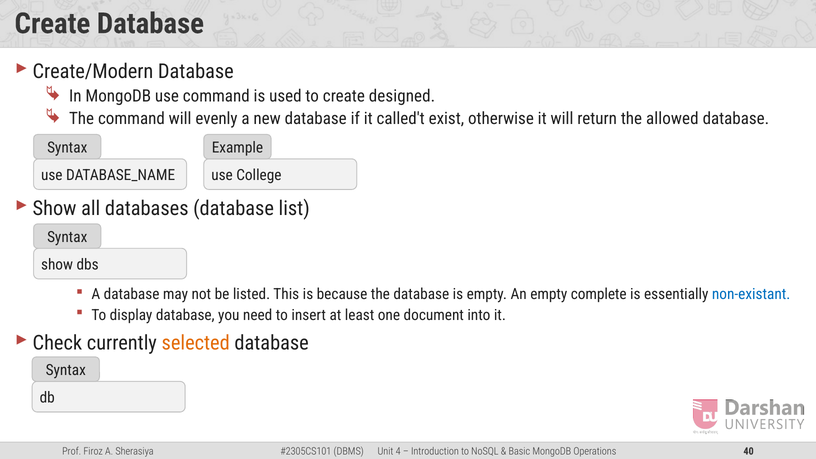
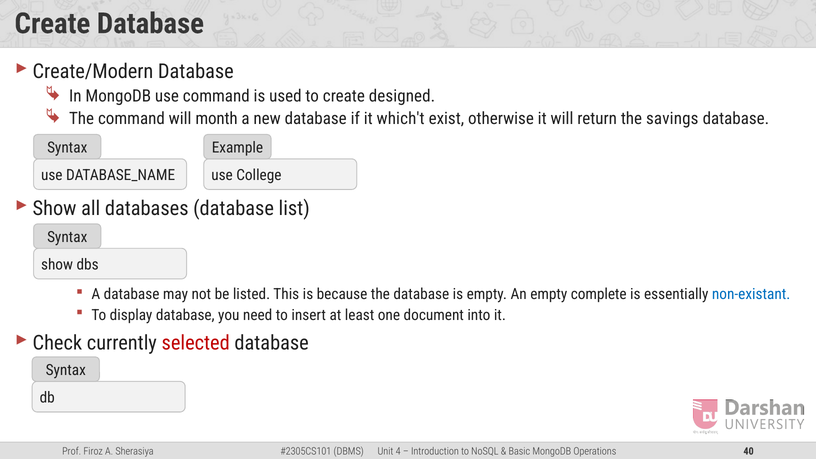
evenly: evenly -> month (217, 119)
called't: called't -> which't (401, 119)
allowed: allowed -> savings (672, 119)
selected colour: orange -> red (196, 343)
